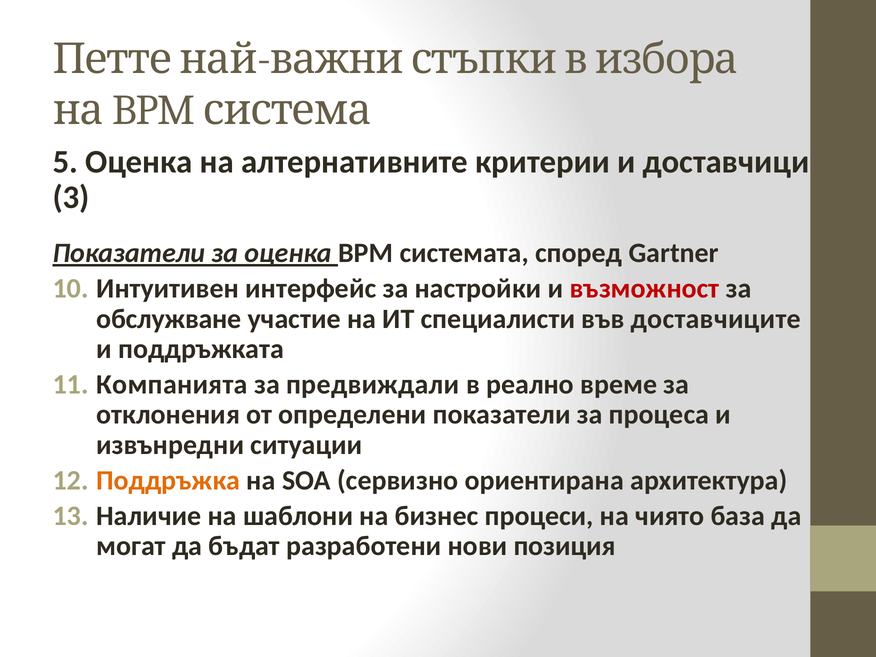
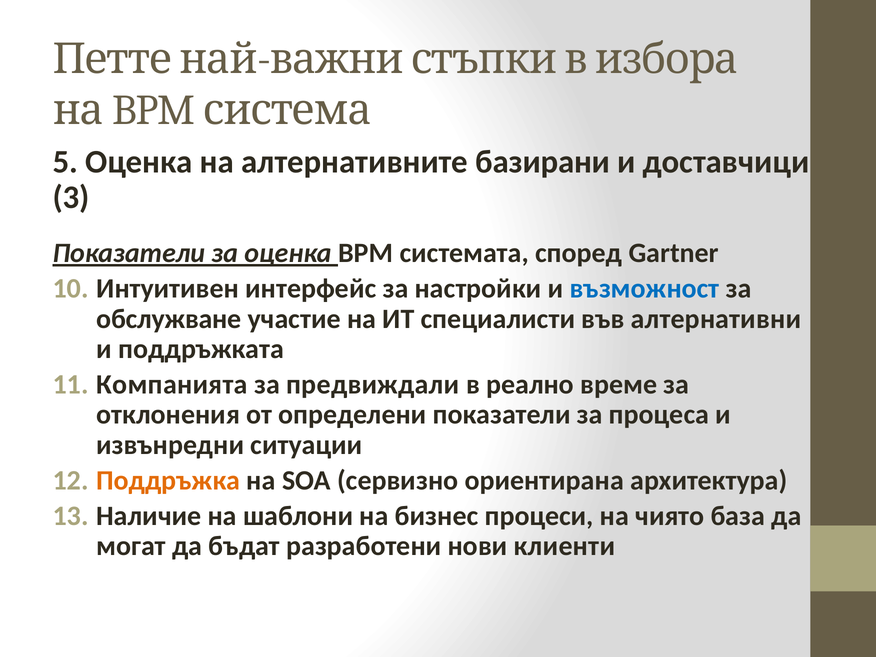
критерии: критерии -> базирани (543, 162)
възможност colour: red -> blue (645, 289)
доставчиците: доставчиците -> алтернативни (716, 319)
позиция: позиция -> клиенти (564, 546)
